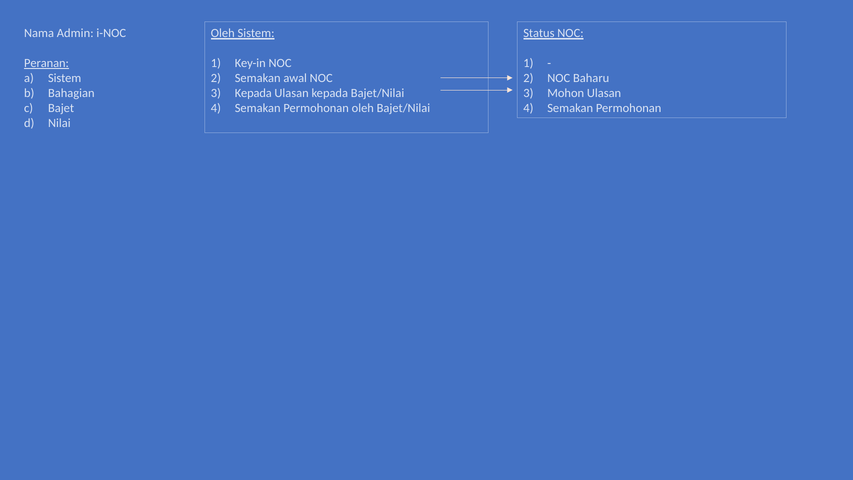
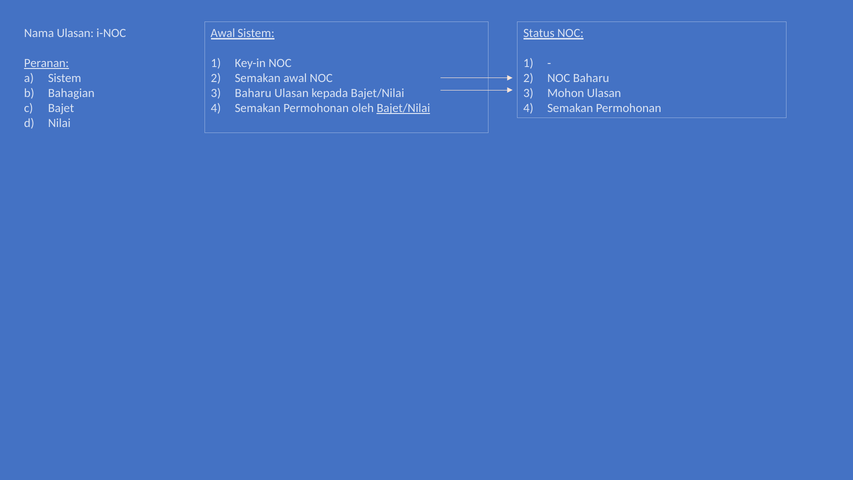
Nama Admin: Admin -> Ulasan (75, 33)
Oleh: Oleh -> Awal (223, 33)
Kepada: Kepada -> Baharu (253, 93)
Bajet/Nilai underline: none -> present (403, 108)
